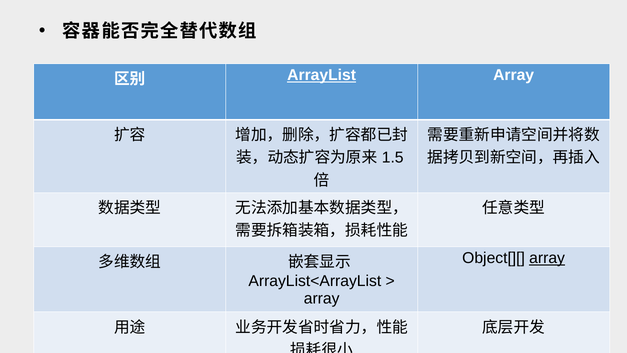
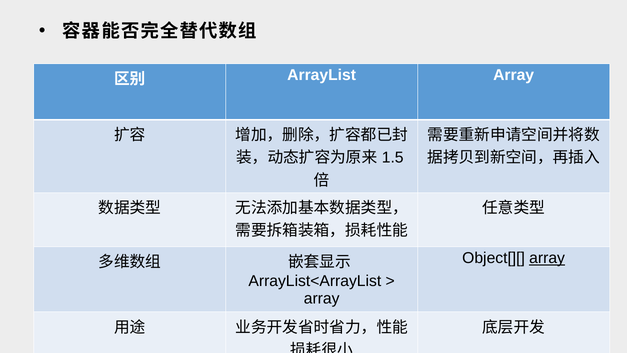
ArrayList underline: present -> none (322, 75)
